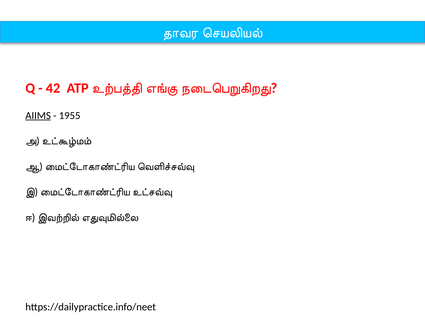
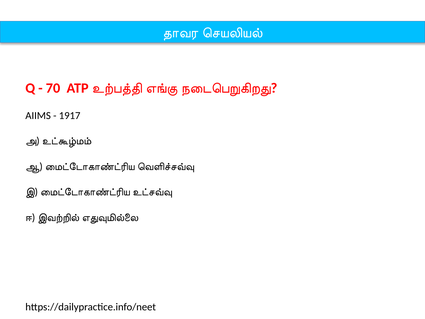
42: 42 -> 70 (53, 88)
AIIMS underline: present -> none (38, 115)
1955: 1955 -> 1917 (70, 115)
